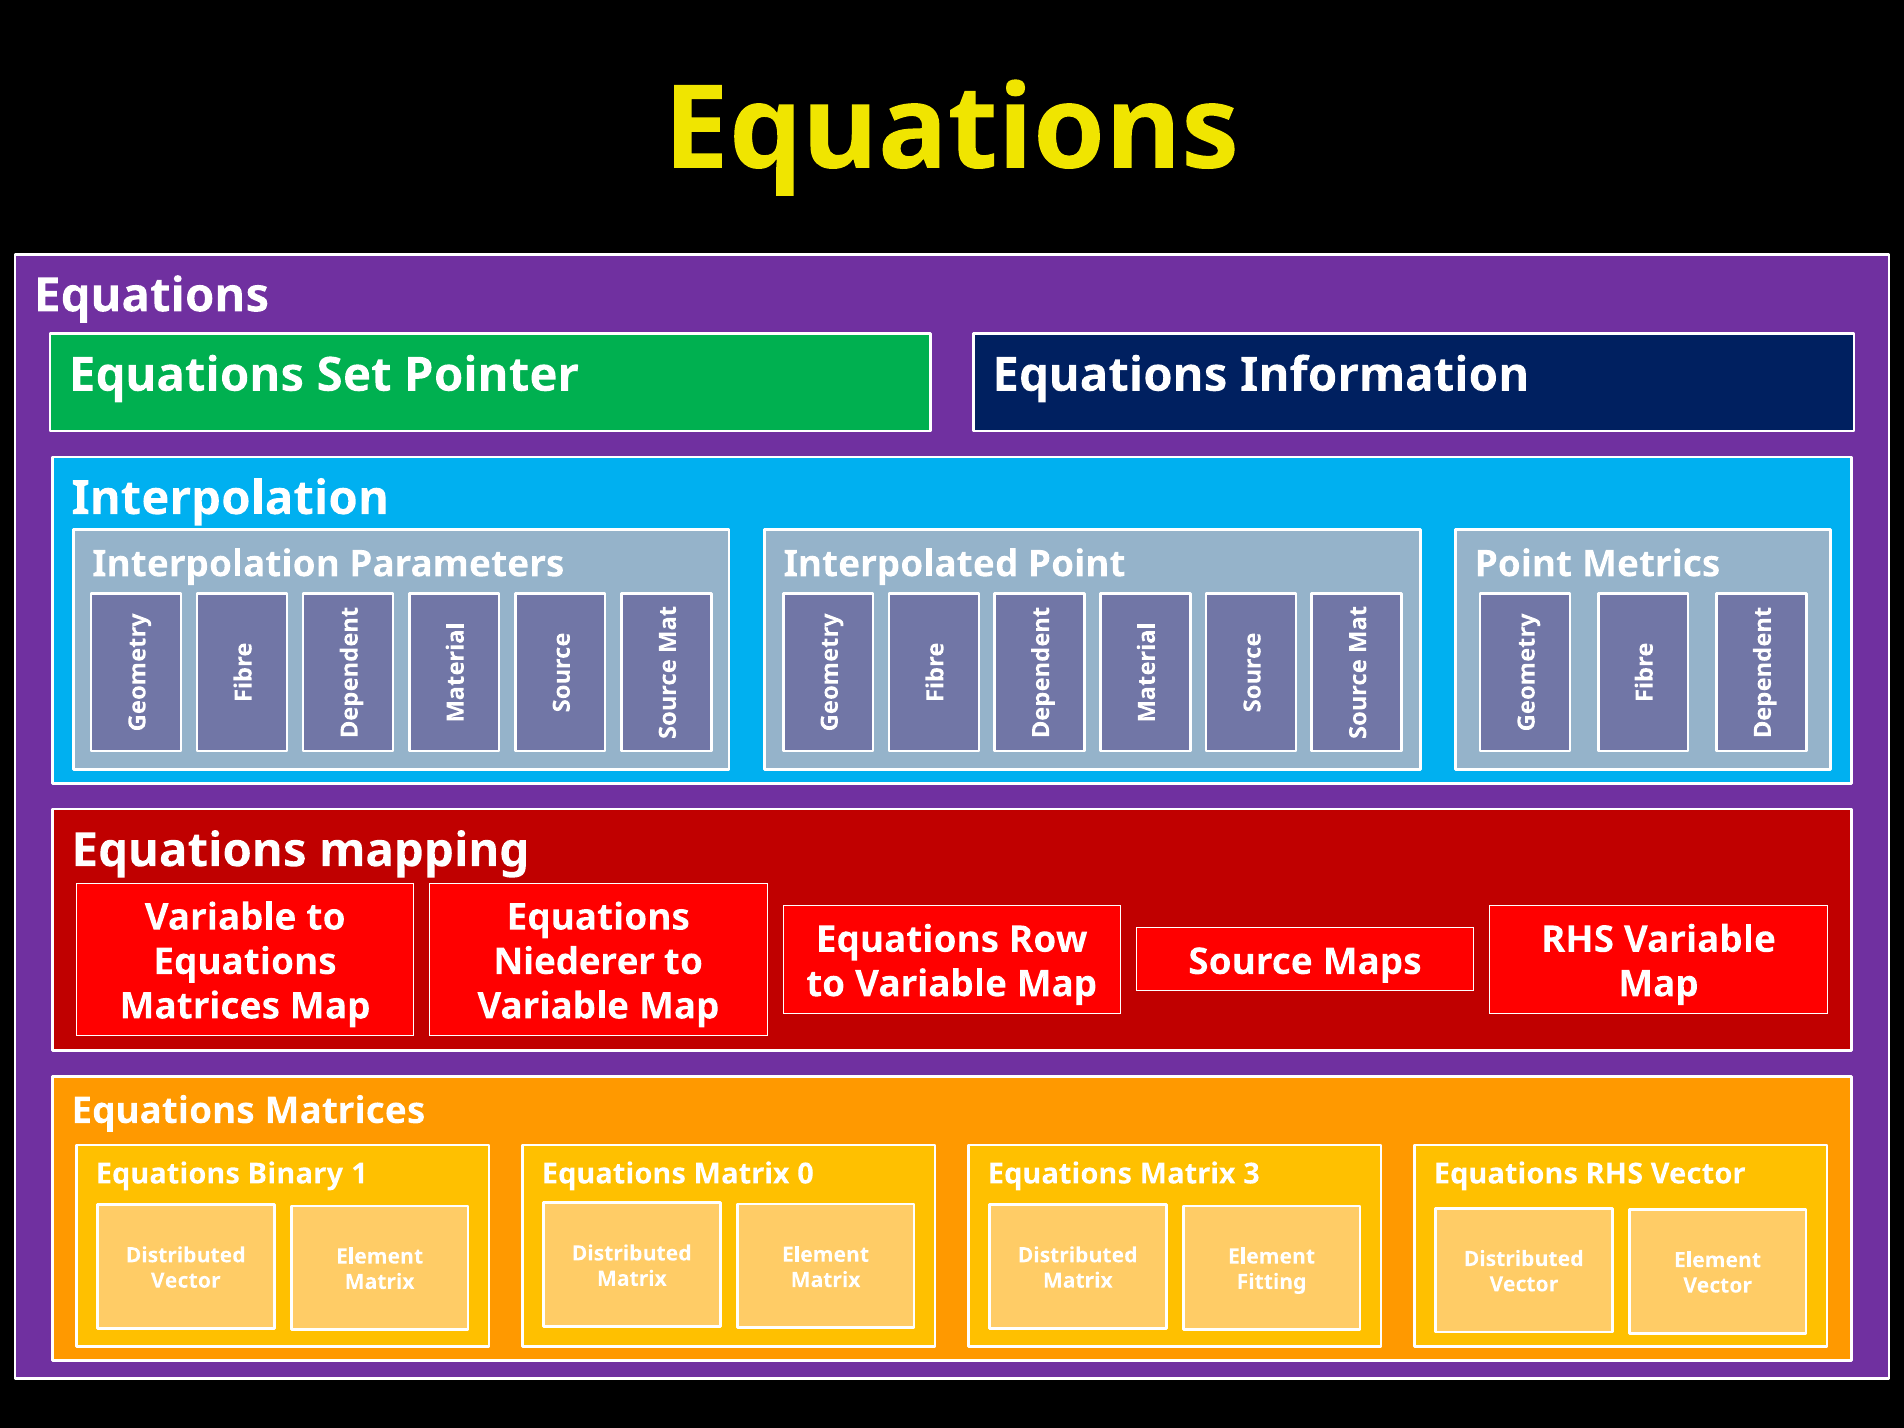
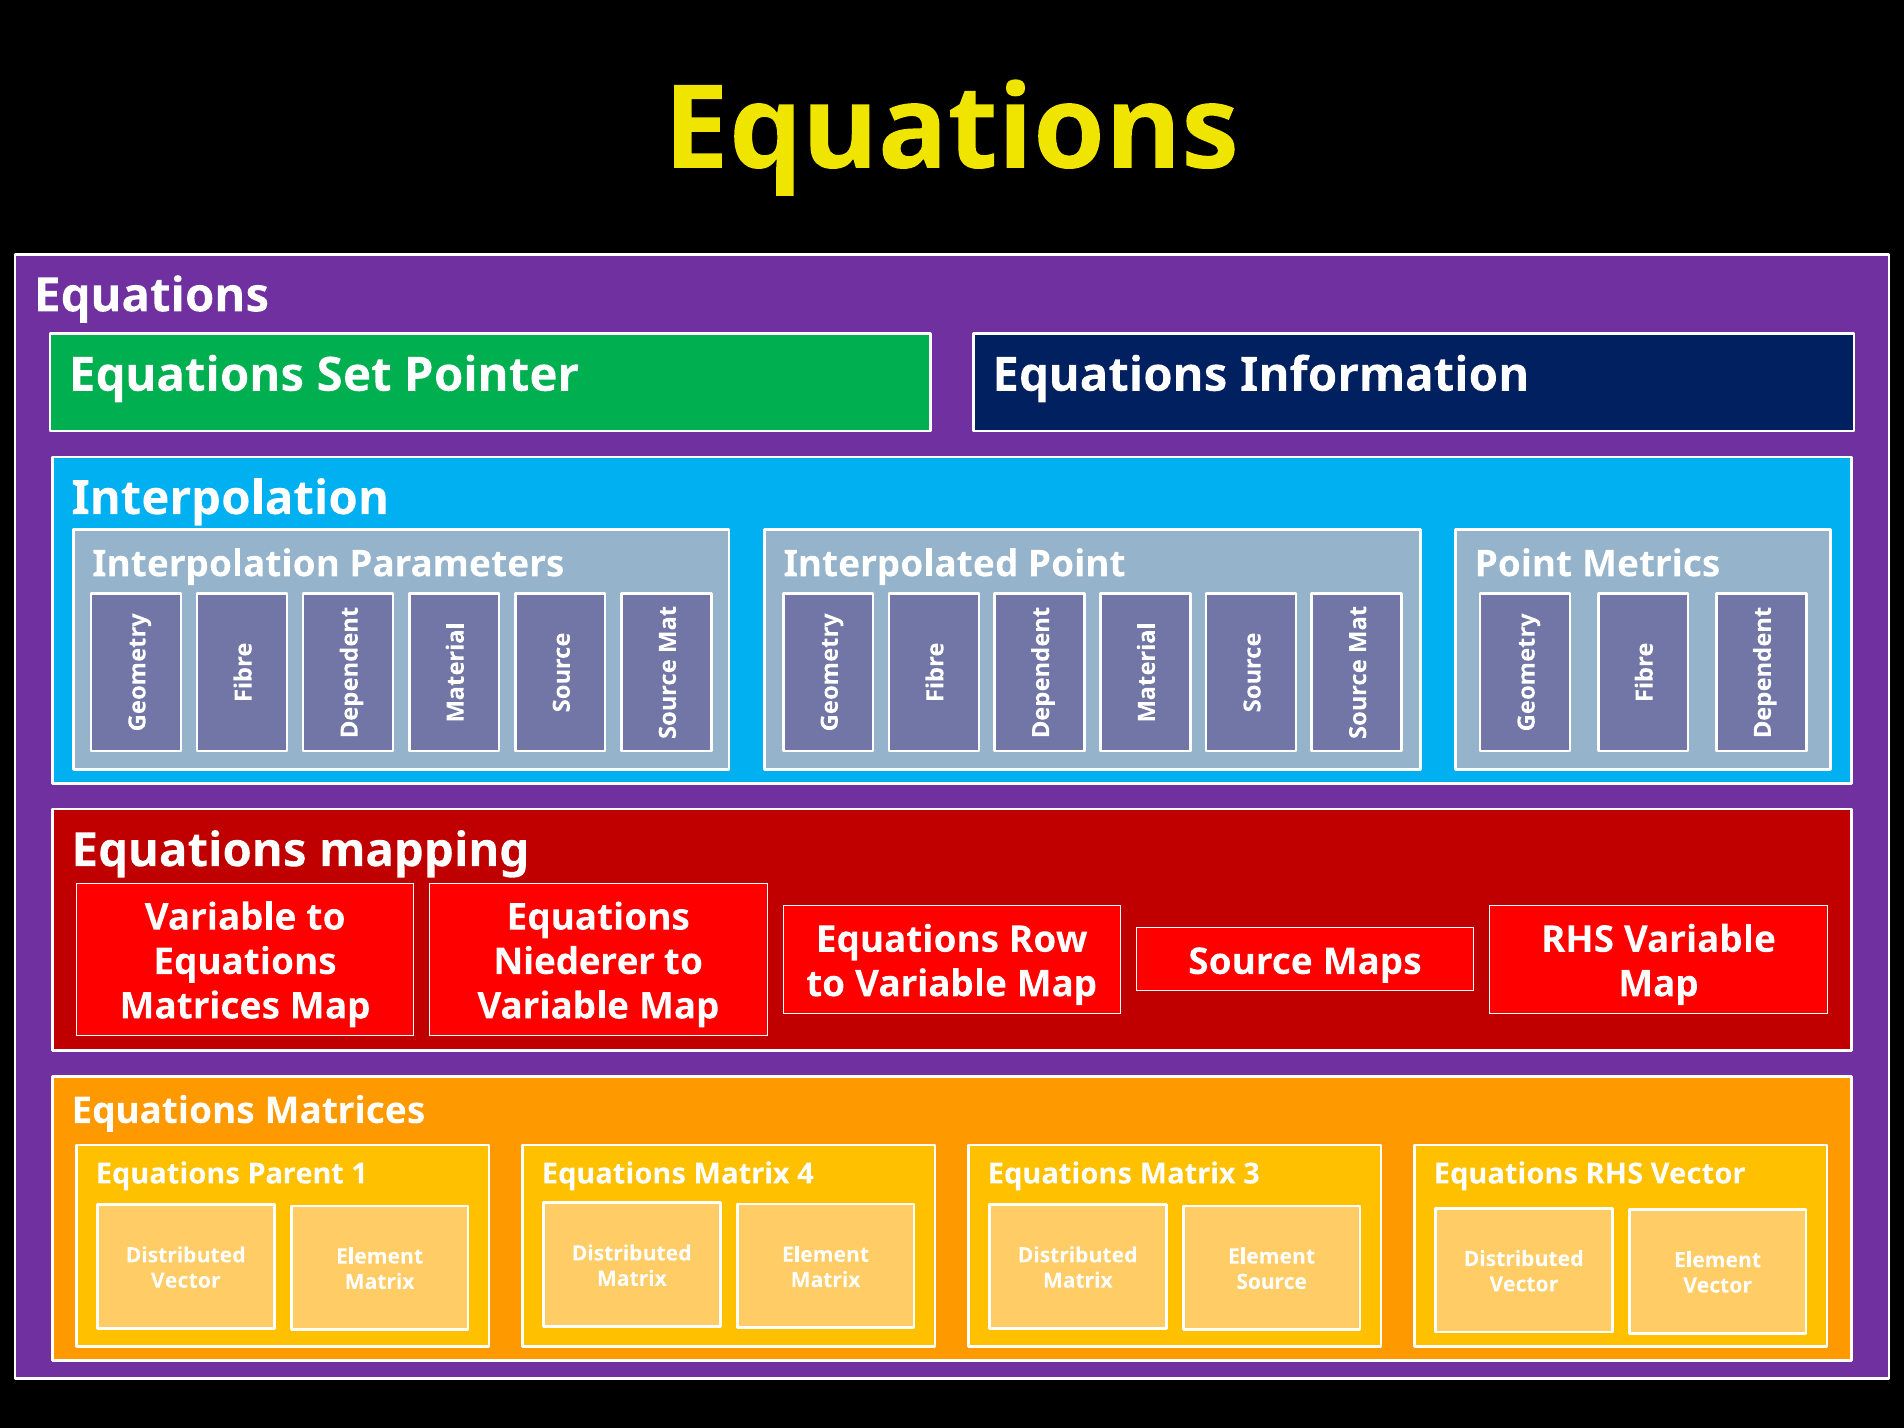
Binary: Binary -> Parent (296, 1174)
0: 0 -> 4 (806, 1174)
Fitting: Fitting -> Source (1272, 1282)
